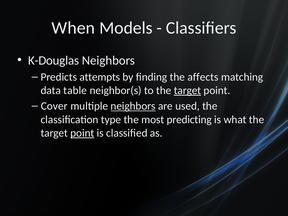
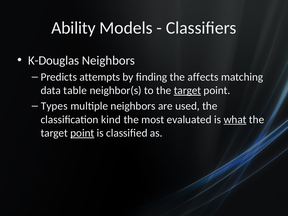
When: When -> Ability (73, 28)
Cover: Cover -> Types (54, 106)
neighbors underline: present -> none (133, 106)
type: type -> kind (111, 120)
predicting: predicting -> evaluated (189, 120)
what underline: none -> present (235, 120)
